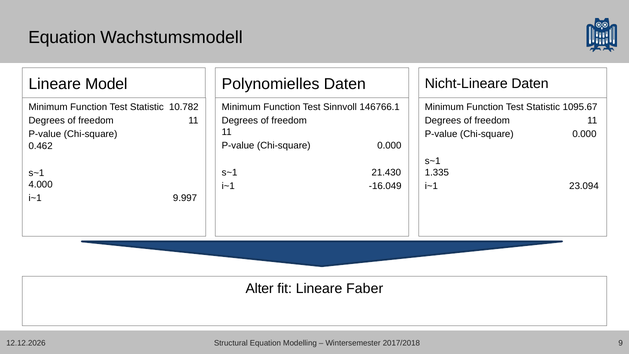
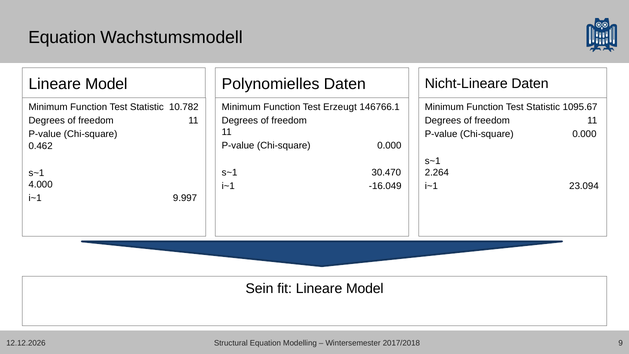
Sinnvoll: Sinnvoll -> Erzeugt (340, 107)
21.430: 21.430 -> 30.470 (386, 173)
1.335: 1.335 -> 2.264 (437, 173)
Alter: Alter -> Sein (260, 288)
fit Lineare Faber: Faber -> Model (365, 288)
